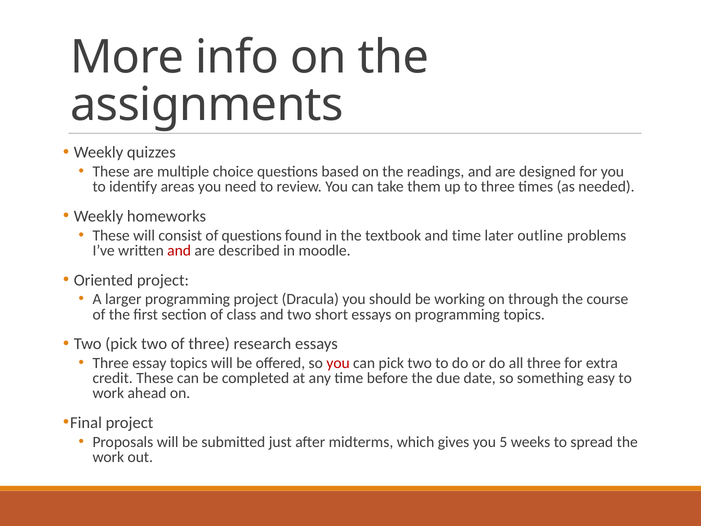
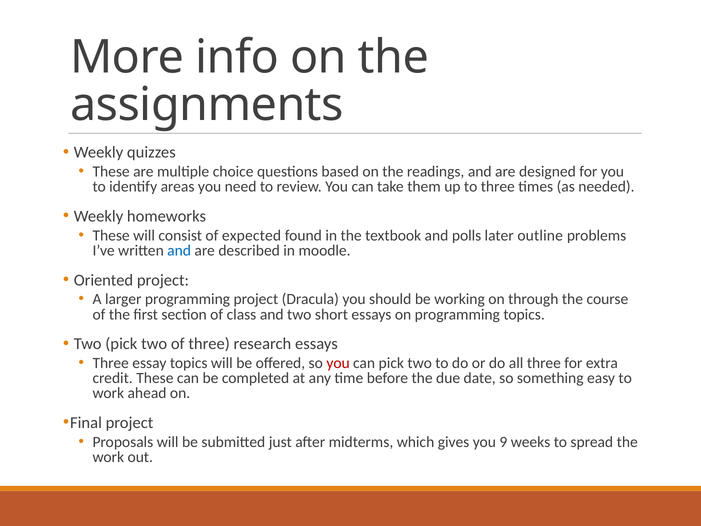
of questions: questions -> expected (252, 235)
and time: time -> polls (467, 235)
and colour: red -> blue (179, 250)
5: 5 -> 9 (503, 442)
